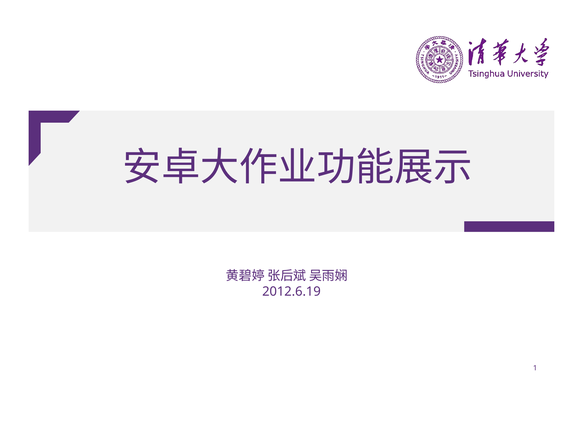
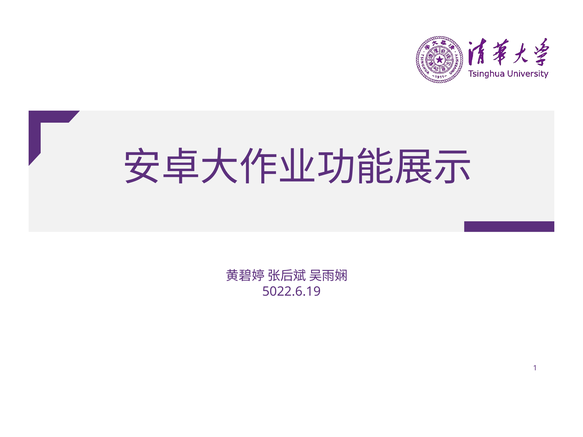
2012.6.19: 2012.6.19 -> 5022.6.19 (291, 292)
